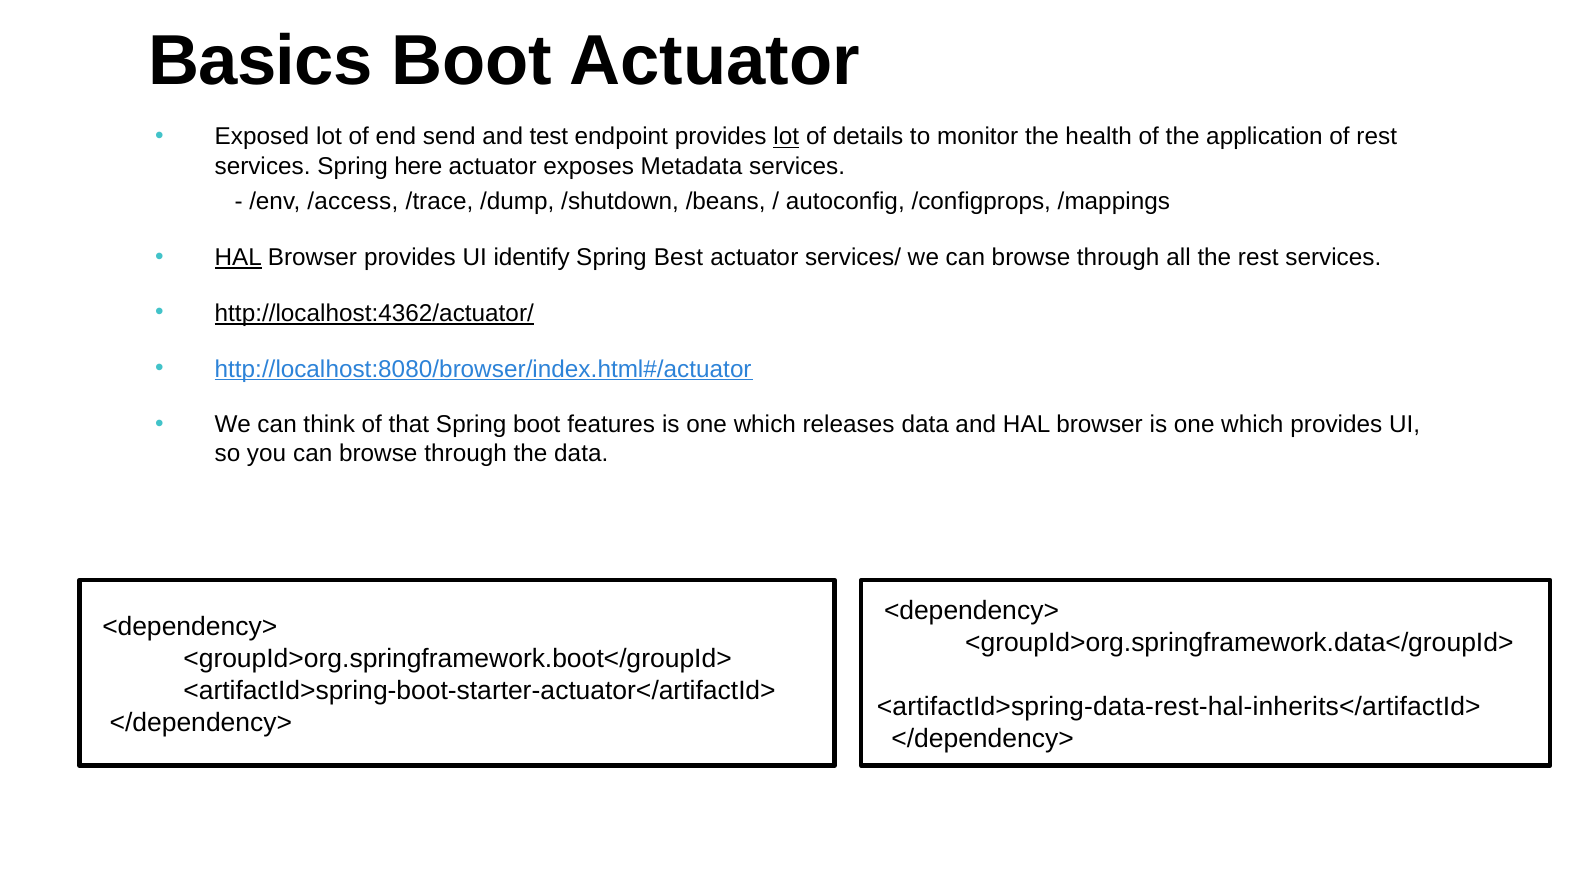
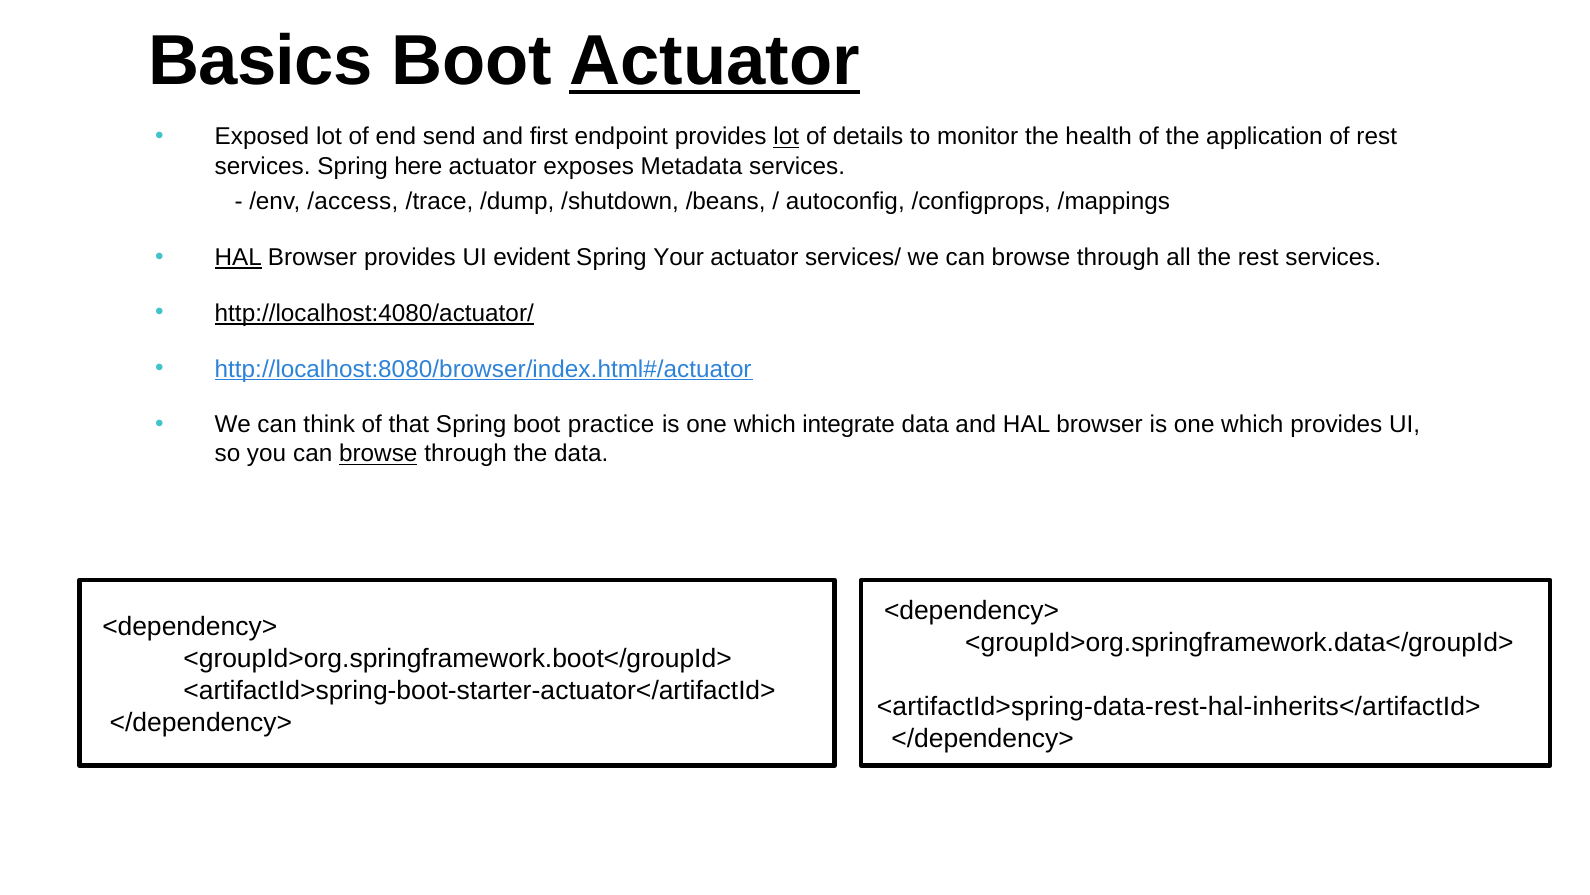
Actuator underline: none -> present (715, 61)
test: test -> first (549, 137)
identify: identify -> evident (532, 257)
Best: Best -> Your (679, 257)
http://localhost:4362/actuator/: http://localhost:4362/actuator/ -> http://localhost:4080/actuator/ (374, 313)
features: features -> practice (611, 424)
releases: releases -> integrate (849, 424)
browse underline: none -> present (378, 454)
